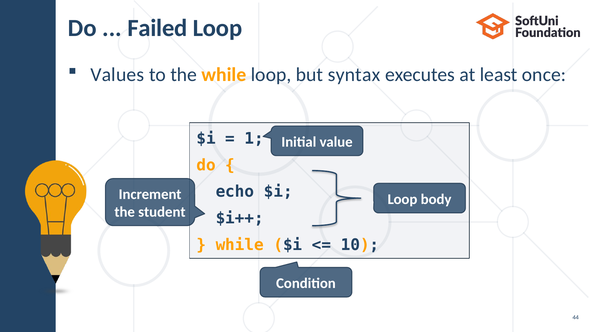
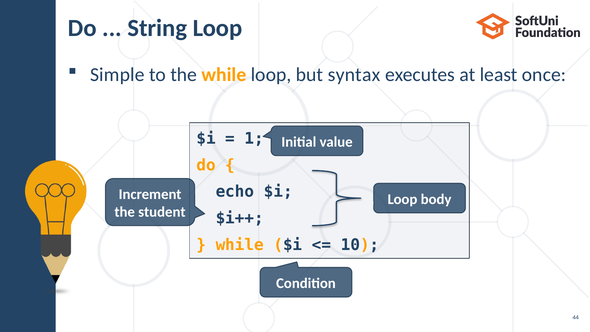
Failed: Failed -> String (157, 28)
Values: Values -> Simple (117, 75)
